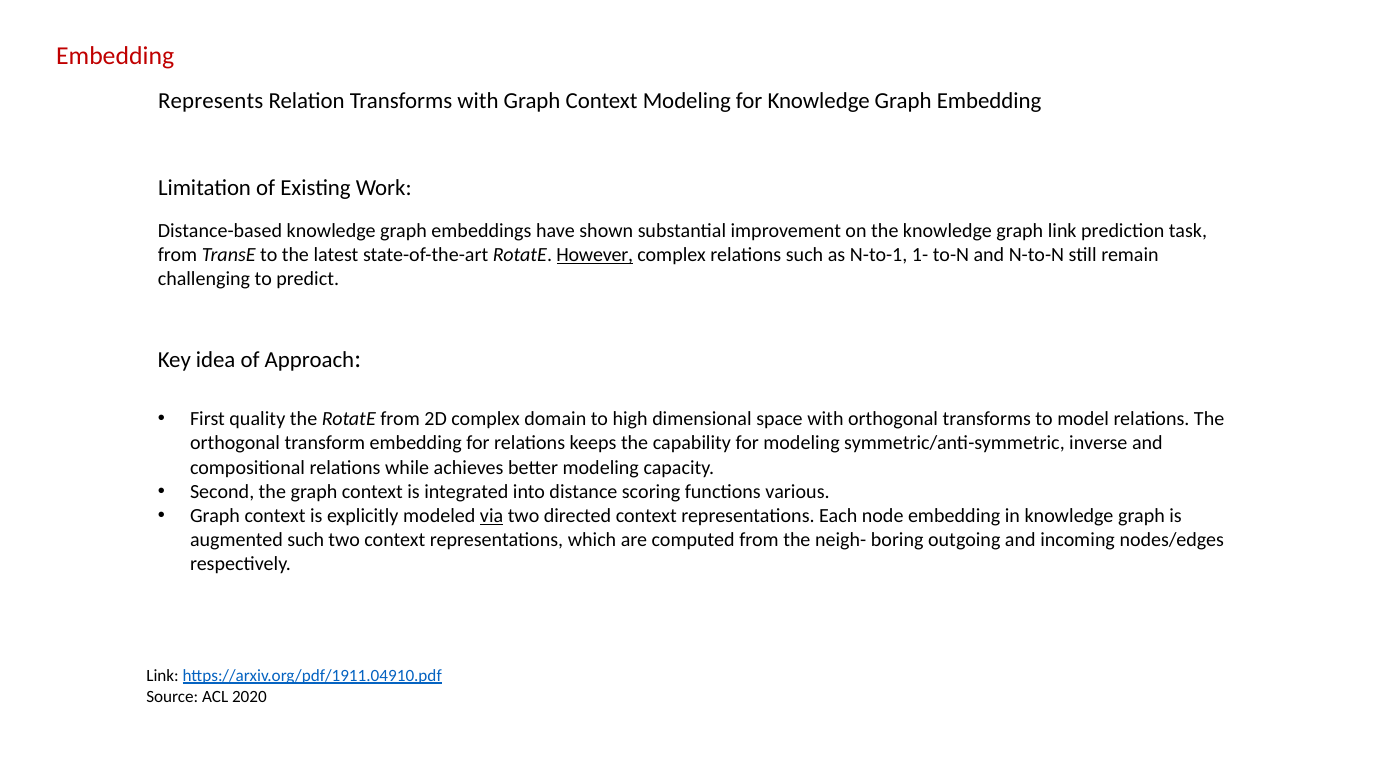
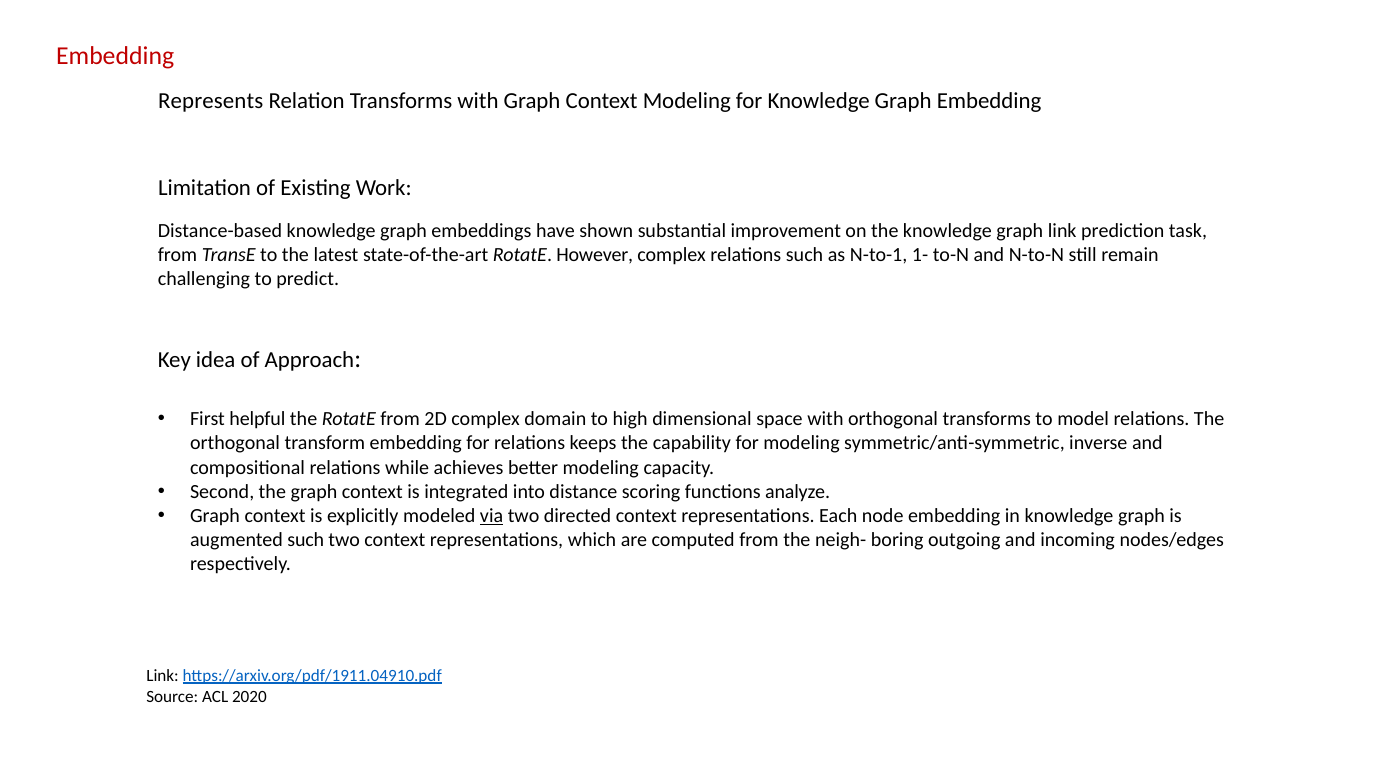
However underline: present -> none (595, 255)
quality: quality -> helpful (257, 419)
various: various -> analyze (798, 491)
